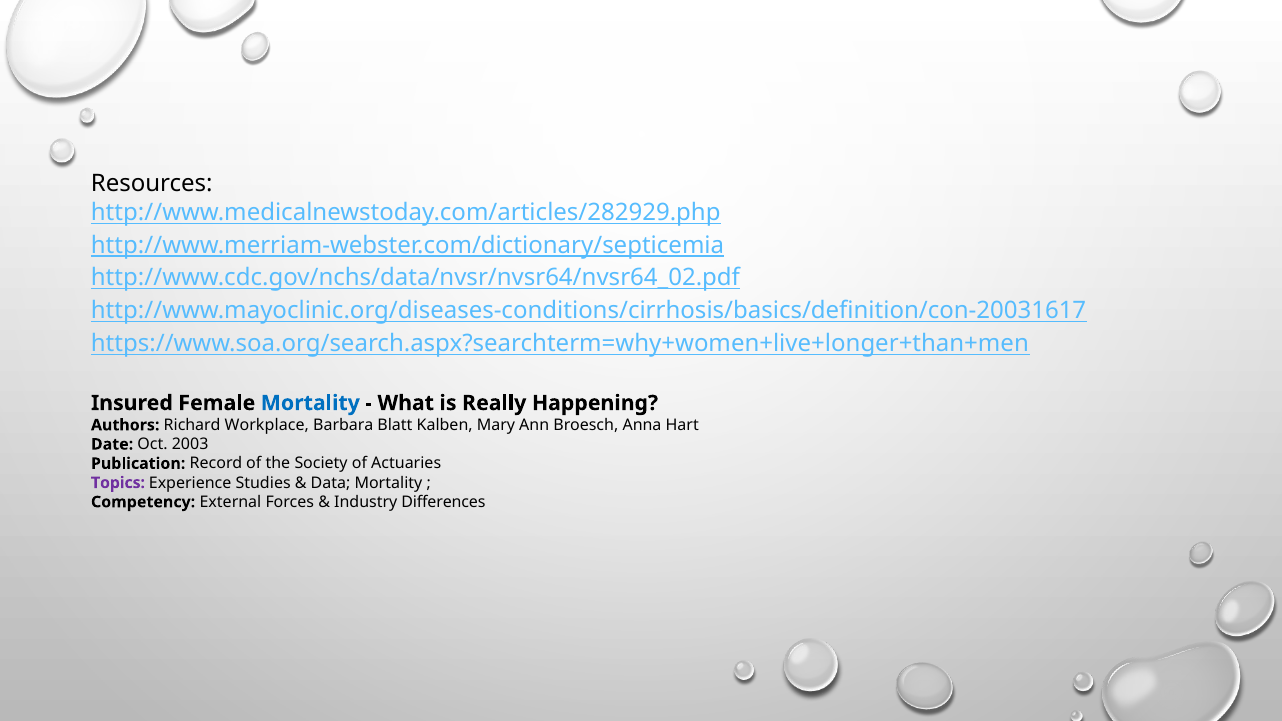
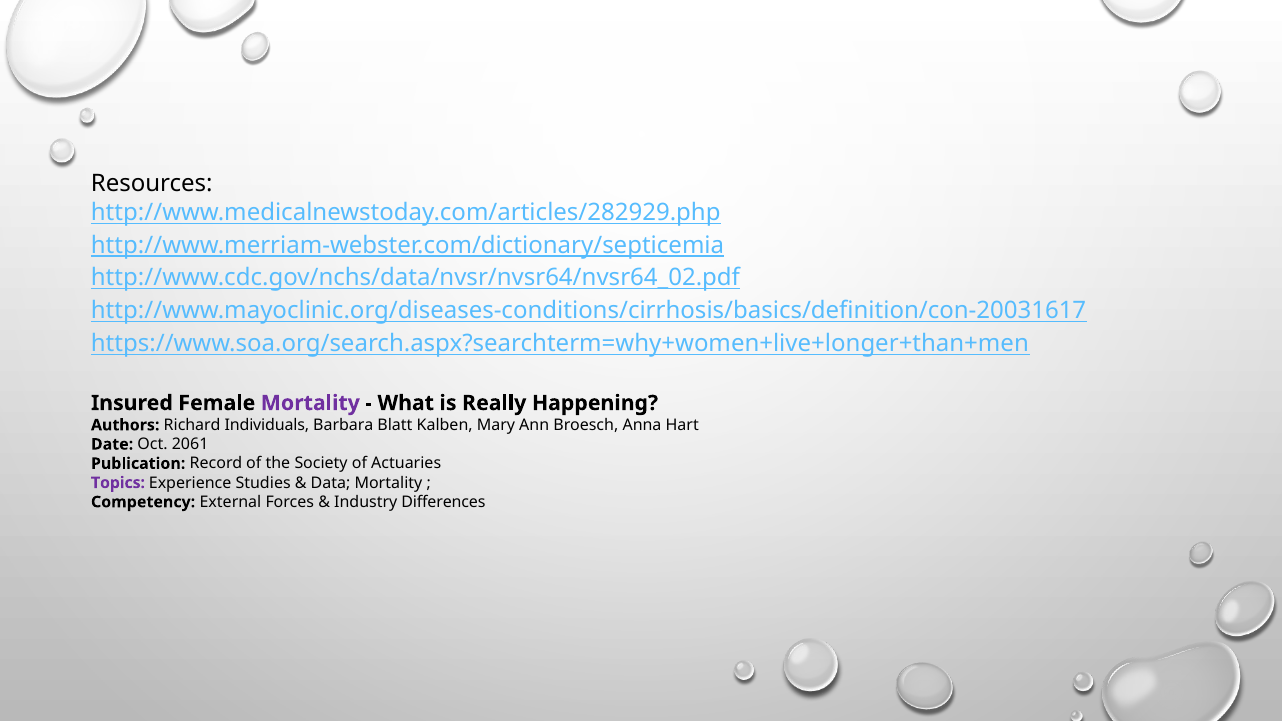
Mortality colour: blue -> purple (310, 403)
Workplace: Workplace -> Individuals (267, 425)
2003: 2003 -> 2061 (190, 444)
